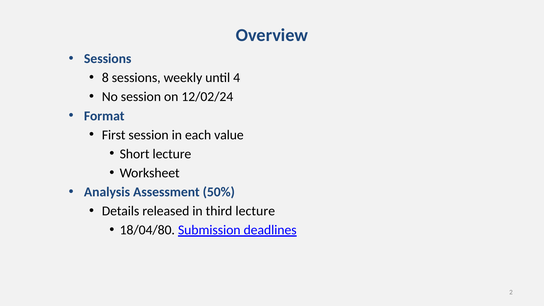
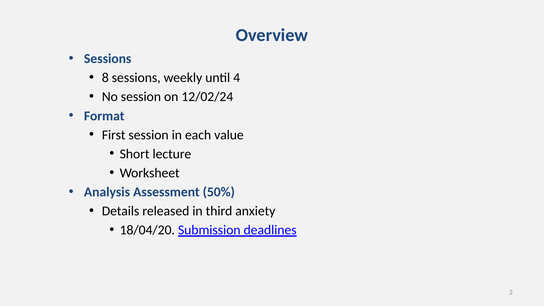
third lecture: lecture -> anxiety (255, 211)
18/04/80: 18/04/80 -> 18/04/20 (147, 230)
